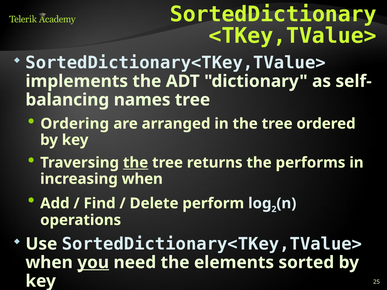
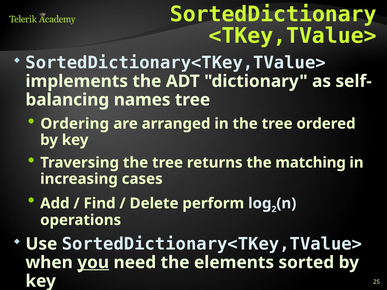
the underline: present -> none (136, 163)
performs: performs -> matching (311, 163)
increasing when: when -> cases (142, 179)
